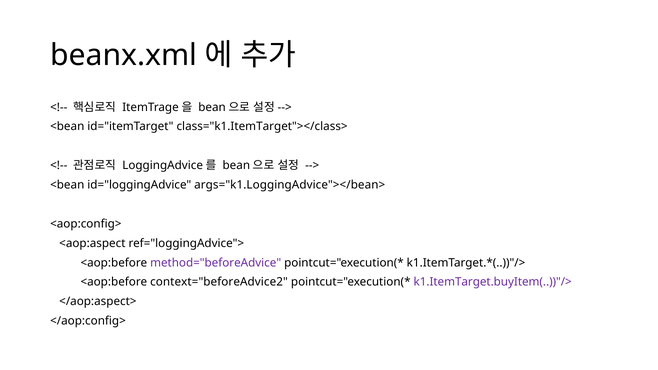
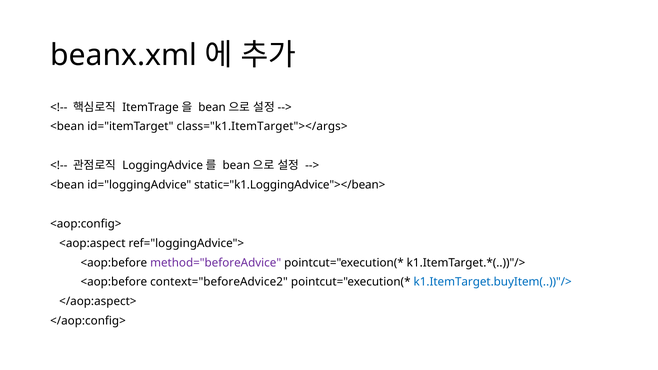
class="k1.ItemTarget"></class>: class="k1.ItemTarget"></class> -> class="k1.ItemTarget"></args> (262, 127)
args="k1.LoggingAdvice"></bean>: args="k1.LoggingAdvice"></bean> -> static="k1.LoggingAdvice"></bean> (290, 185)
k1.ItemTarget.buyItem(..))"/> colour: purple -> blue (493, 282)
